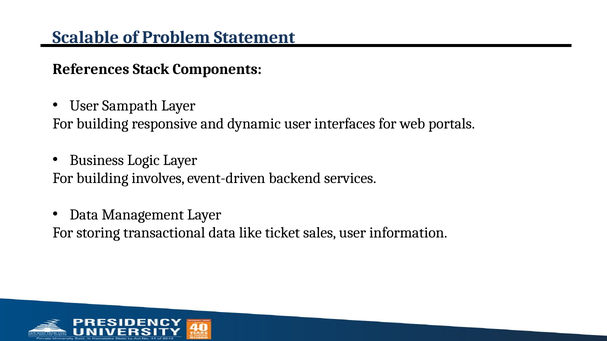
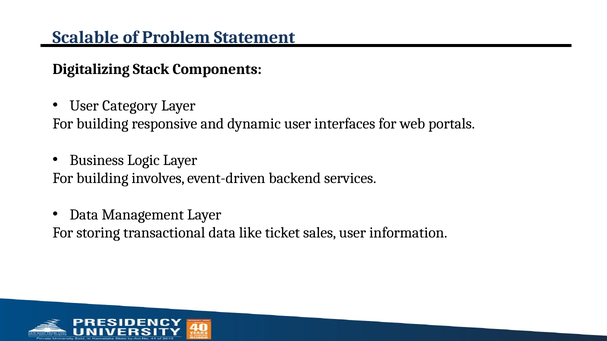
References: References -> Digitalizing (91, 69)
Sampath: Sampath -> Category (130, 106)
